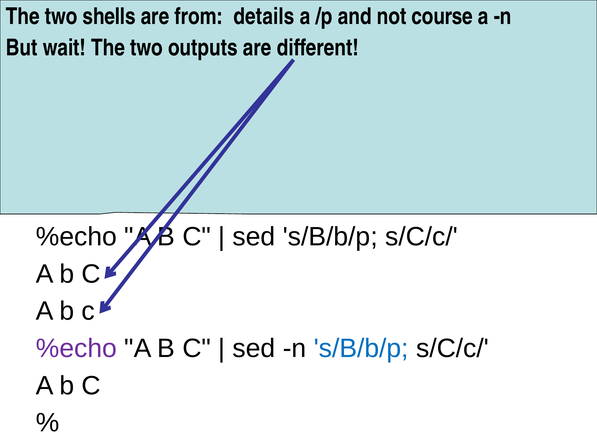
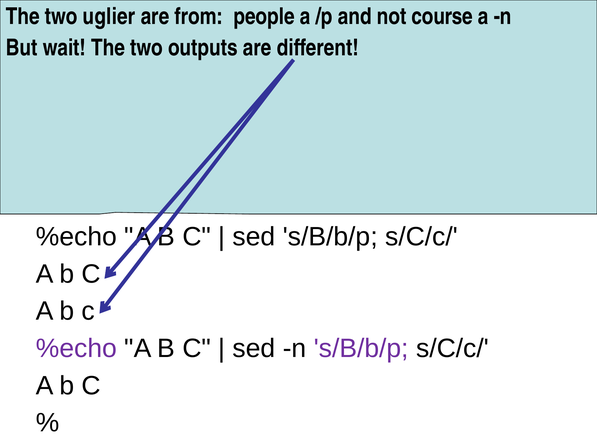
shells: shells -> uglier (109, 16)
details: details -> people (264, 16)
s/B/b/p colour: blue -> purple (361, 348)
